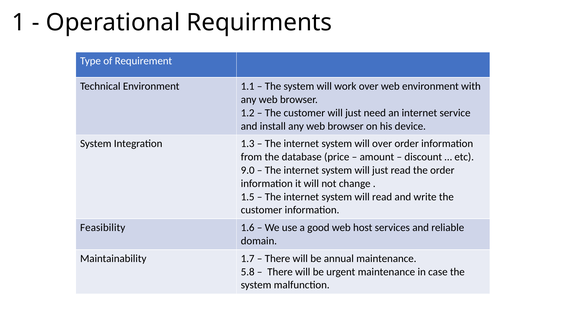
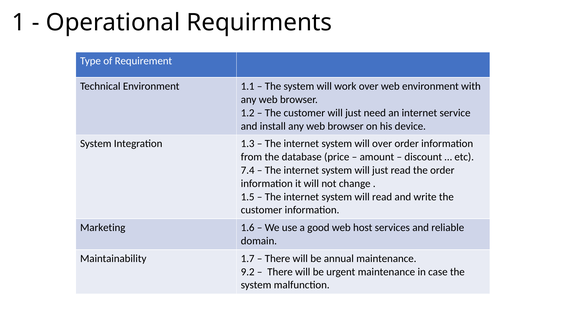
9.0: 9.0 -> 7.4 (248, 170)
Feasibility: Feasibility -> Marketing (103, 227)
5.8: 5.8 -> 9.2 (248, 272)
